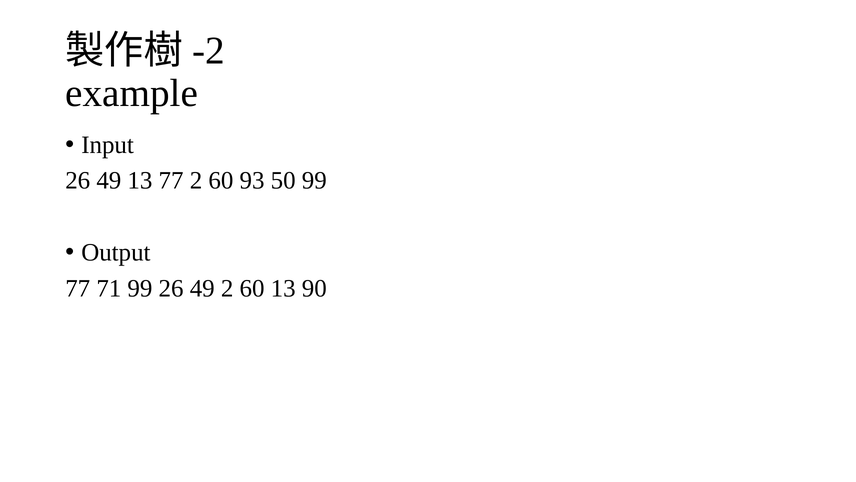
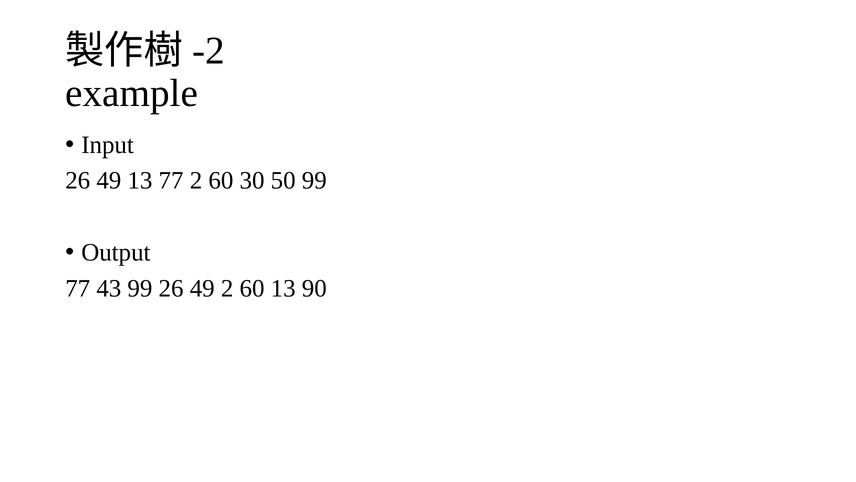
93: 93 -> 30 (252, 181)
71: 71 -> 43 (109, 288)
